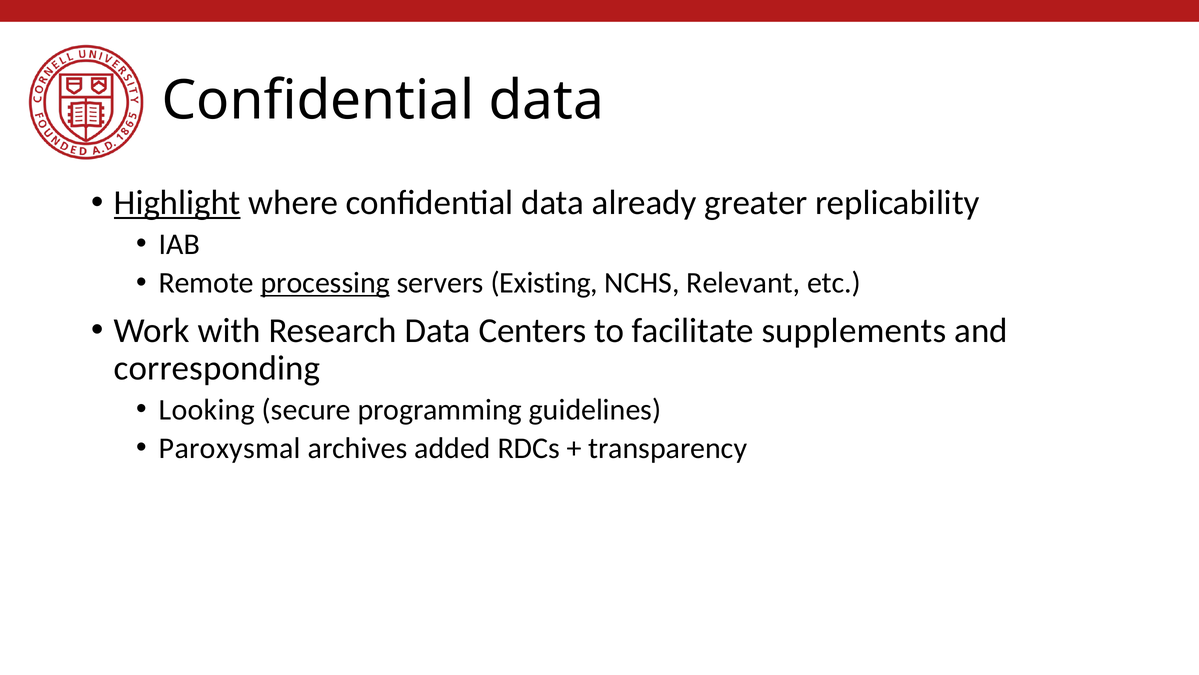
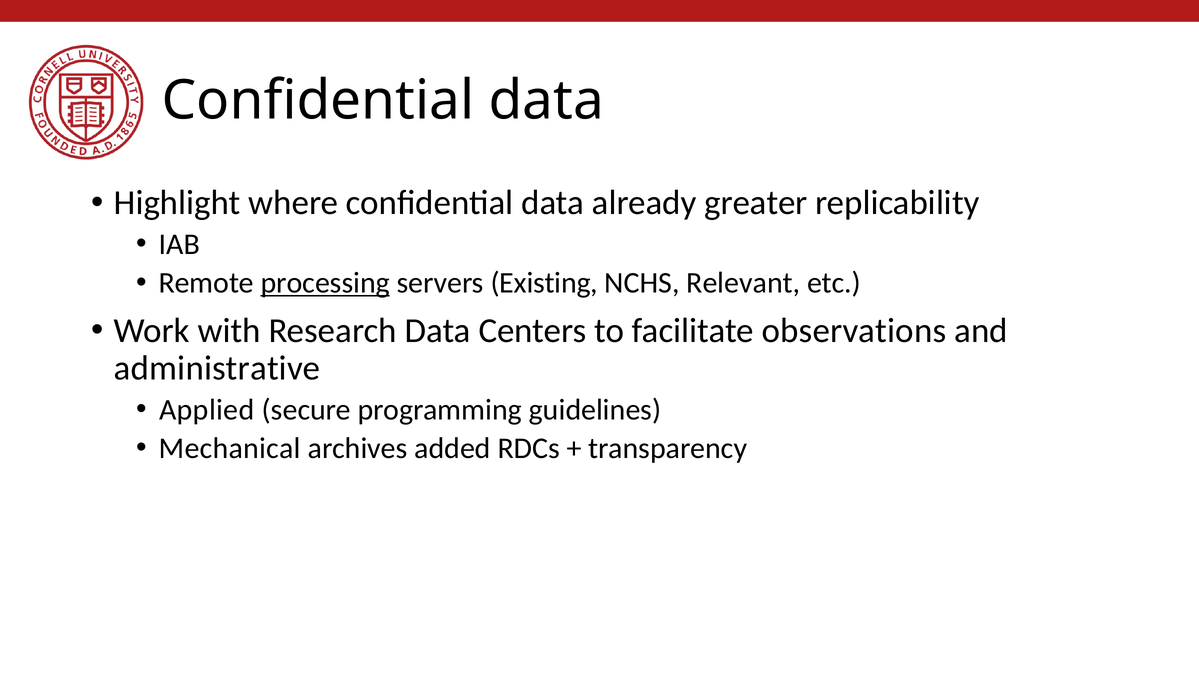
Highlight underline: present -> none (177, 203)
supplements: supplements -> observations (854, 330)
corresponding: corresponding -> administrative (217, 368)
Looking: Looking -> Applied (207, 409)
Paroxysmal: Paroxysmal -> Mechanical (230, 448)
